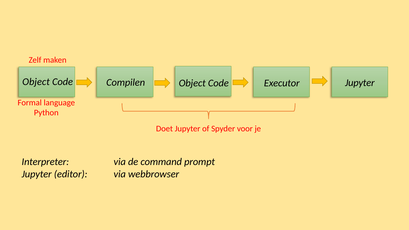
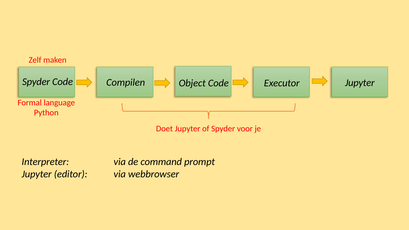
Object: Object -> Spyder (36, 82)
